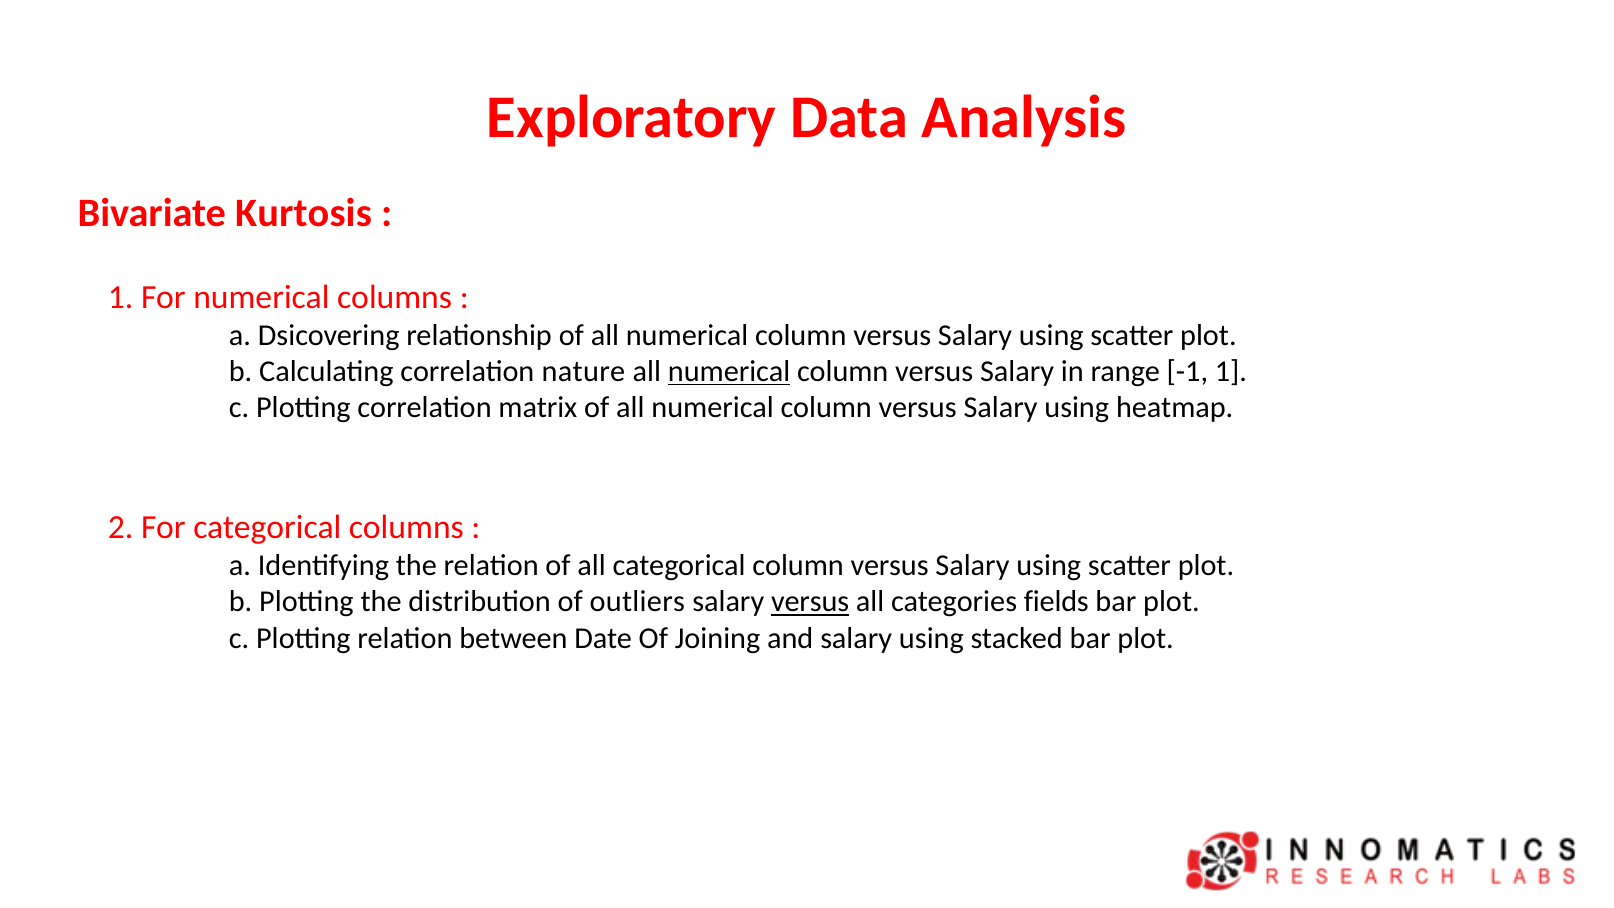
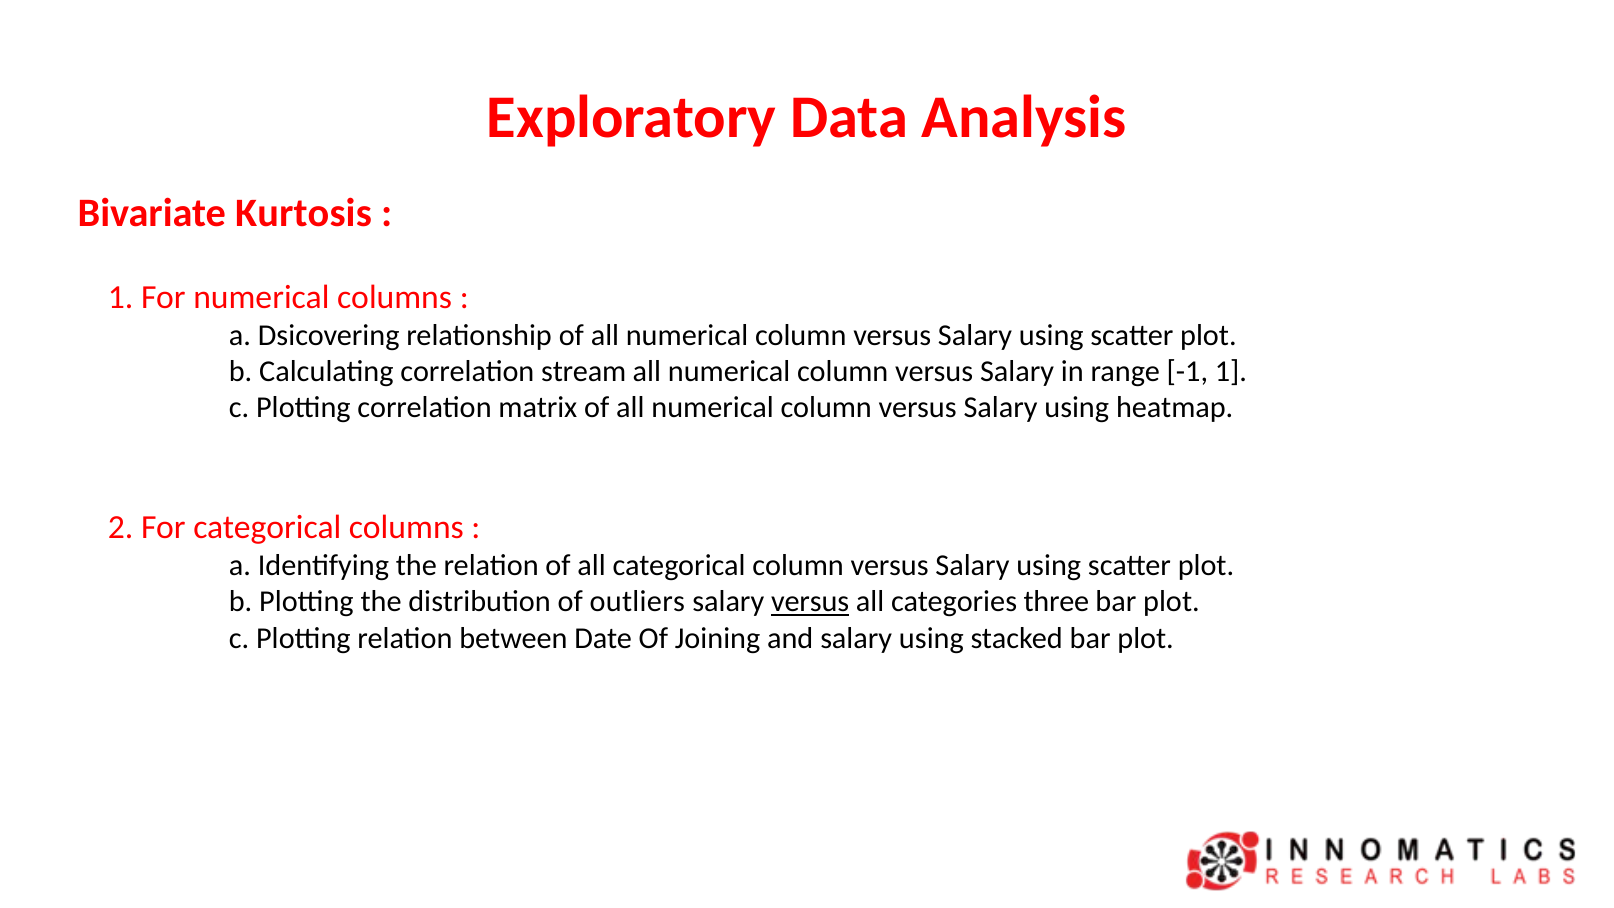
nature: nature -> stream (584, 371)
numerical underline: present -> none (729, 371)
fields: fields -> three (1056, 602)
